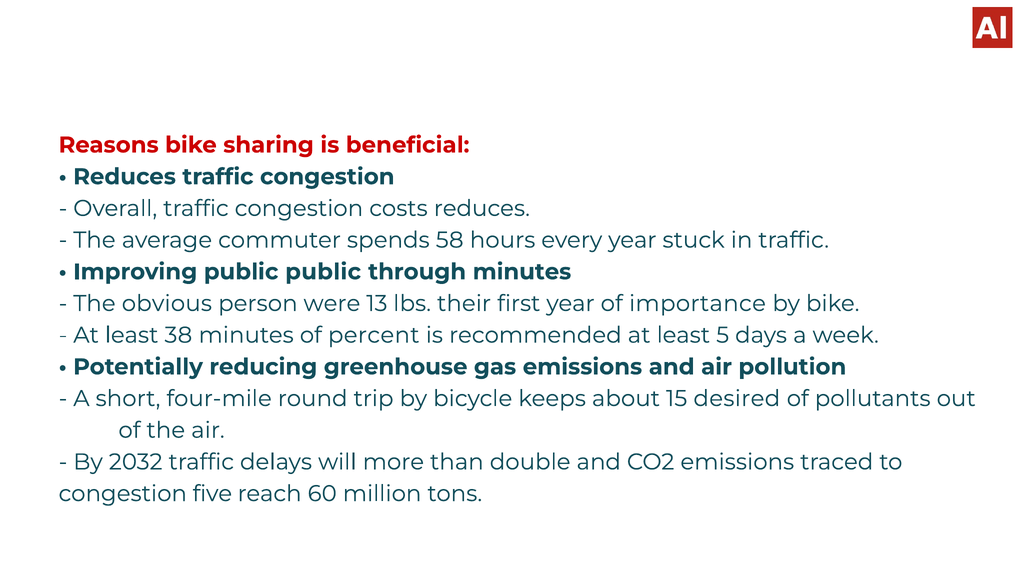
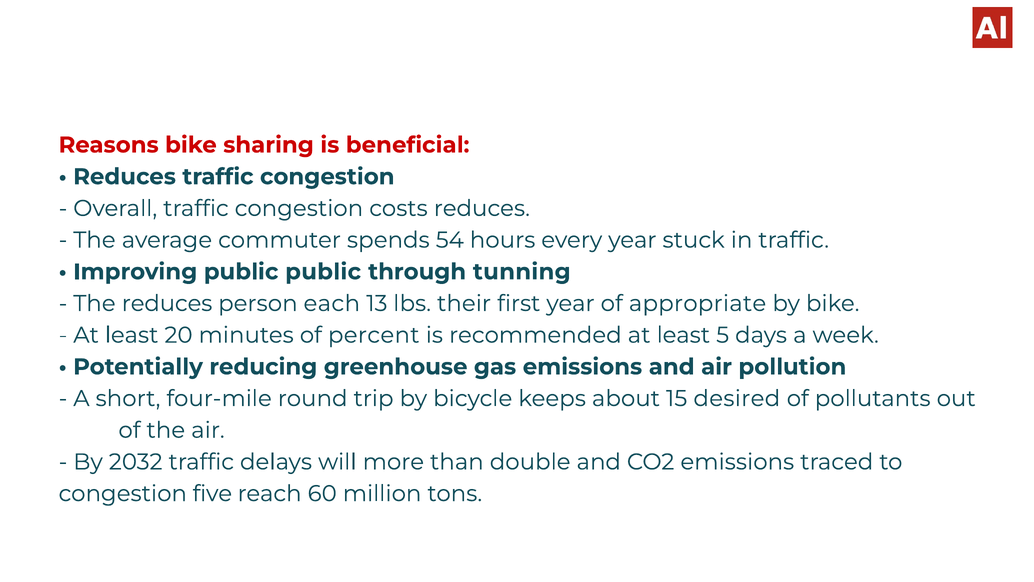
58: 58 -> 54 (450, 240)
through minutes: minutes -> tunning (522, 272)
The obvious: obvious -> reduces (167, 303)
were: were -> each (332, 303)
importance: importance -> appropriate (698, 303)
38: 38 -> 20 (179, 335)
